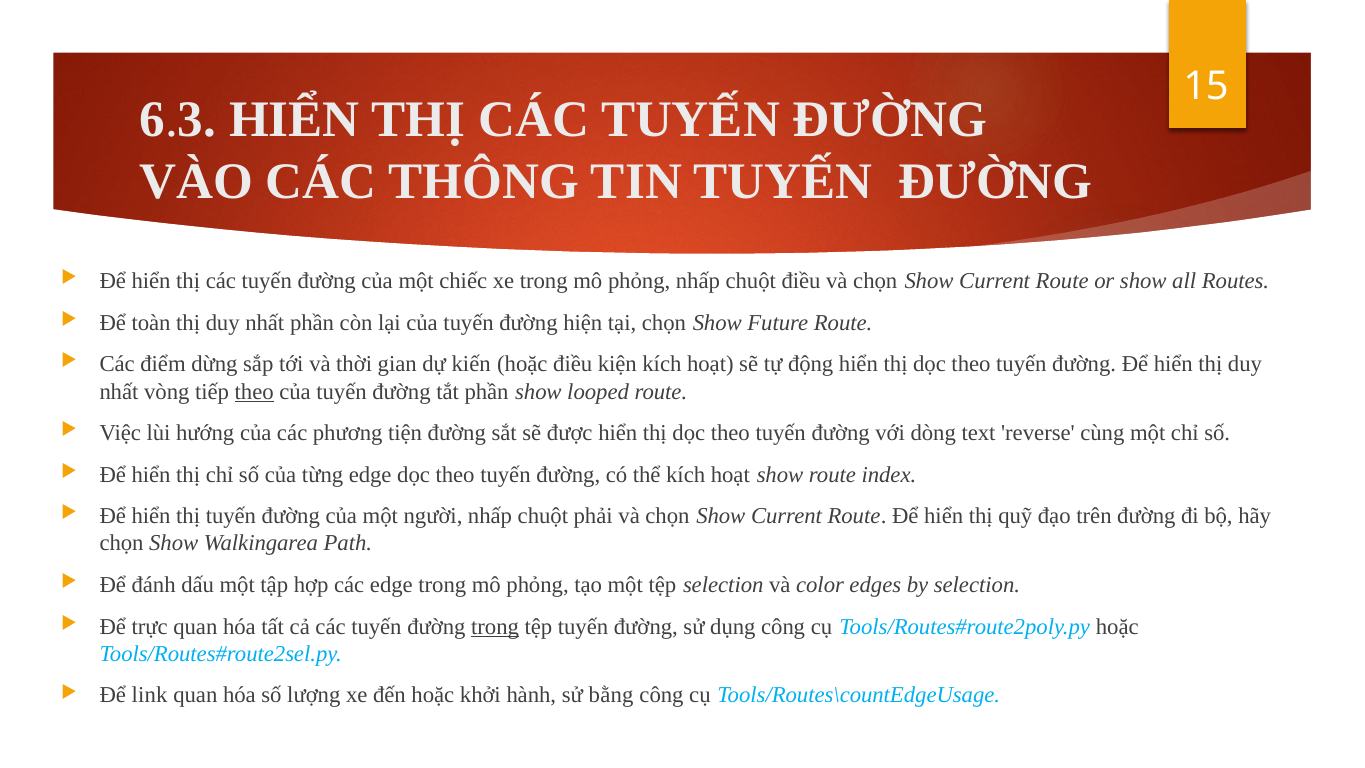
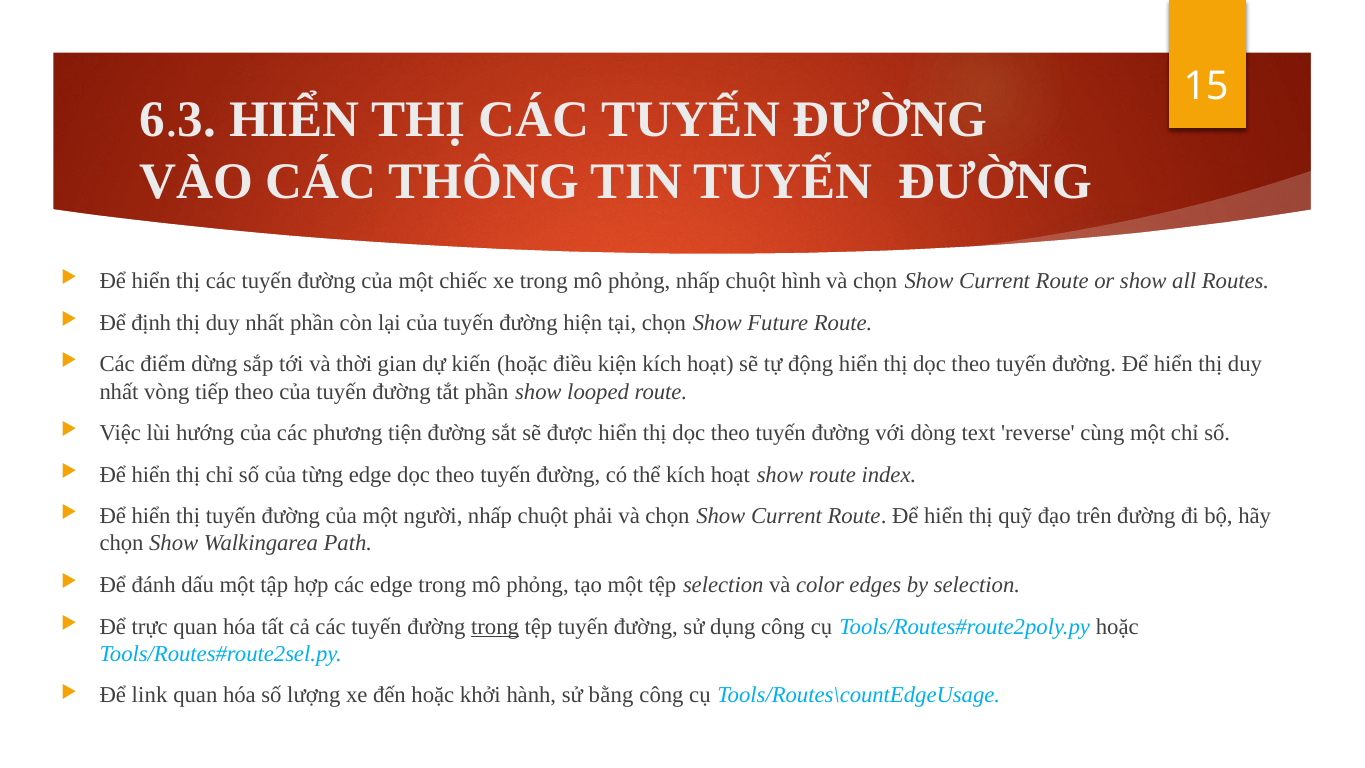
chuột điều: điều -> hình (801, 281)
toàn: toàn -> định (151, 323)
theo underline: present -> none (254, 392)
